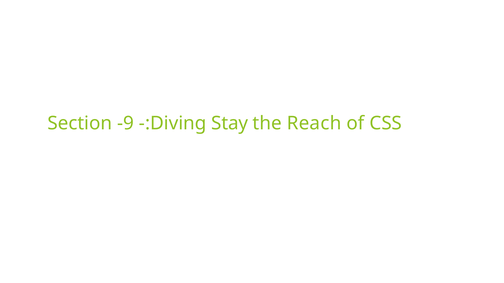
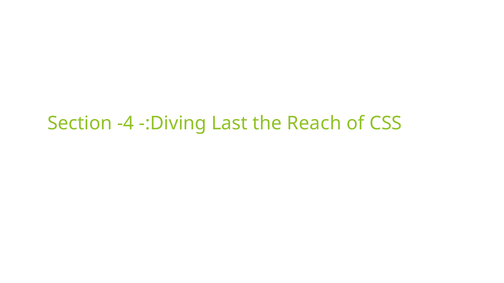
-9: -9 -> -4 (126, 124)
Stay: Stay -> Last (230, 124)
